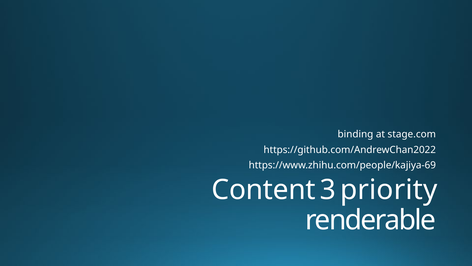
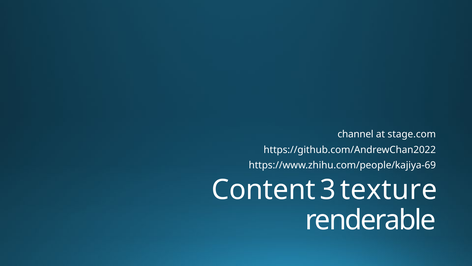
binding: binding -> channel (356, 134)
priority: priority -> texture (389, 190)
